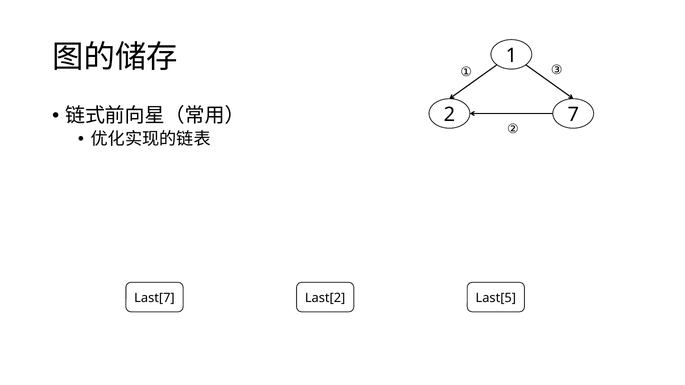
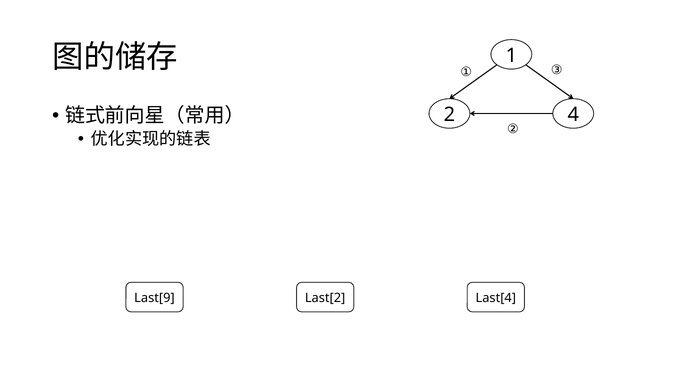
7: 7 -> 4 (573, 115)
Last[7: Last[7 -> Last[9 (154, 298)
Last[5: Last[5 -> Last[4 (496, 298)
